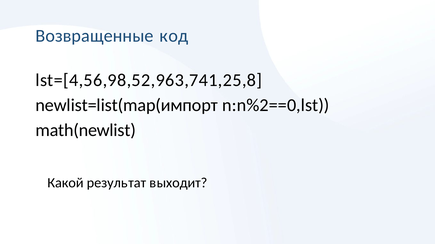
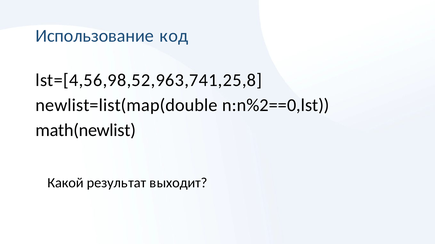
Возвращенные: Возвращенные -> Использование (95, 36)
newlist=list(map(импорт: newlist=list(map(импорт -> newlist=list(map(double (127, 105)
